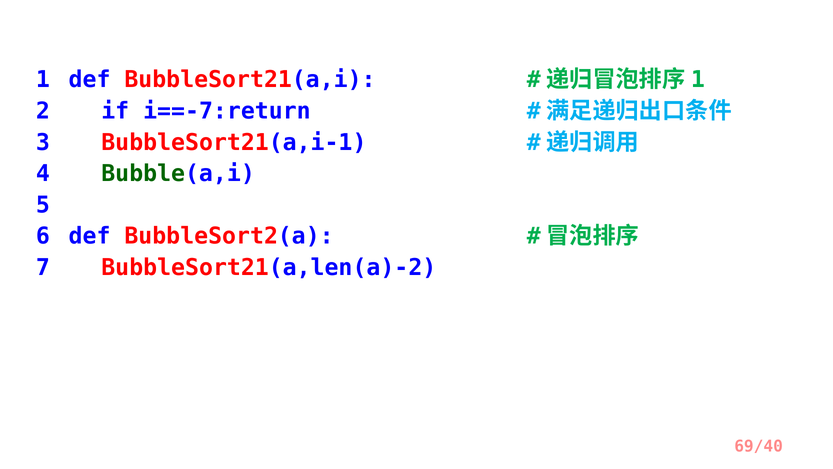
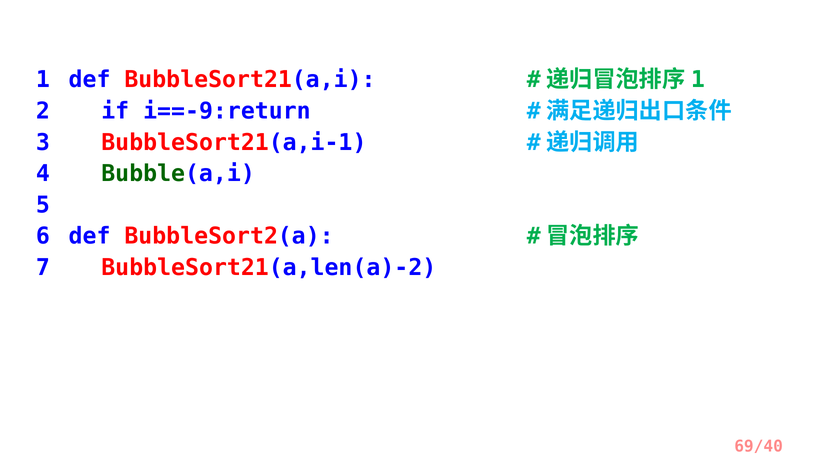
i==-7:return: i==-7:return -> i==-9:return (227, 111)
